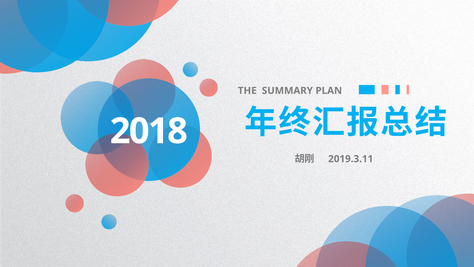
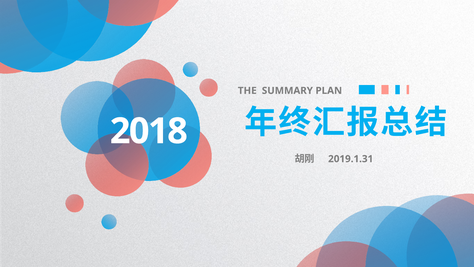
2019.3.11: 2019.3.11 -> 2019.1.31 (351, 159)
